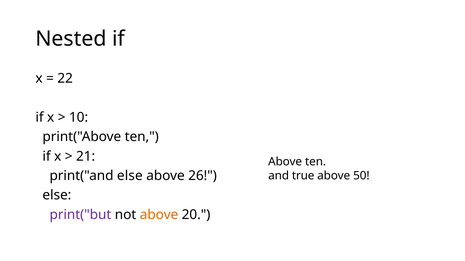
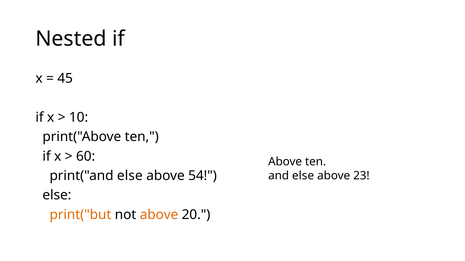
22: 22 -> 45 (65, 79)
21: 21 -> 60 (86, 157)
26: 26 -> 54 (203, 176)
and true: true -> else (303, 176)
50: 50 -> 23 (361, 176)
print("but colour: purple -> orange (80, 215)
